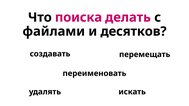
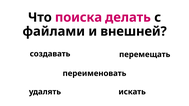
десятков: десятков -> внешней (134, 31)
